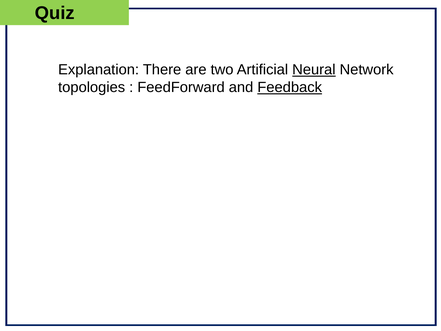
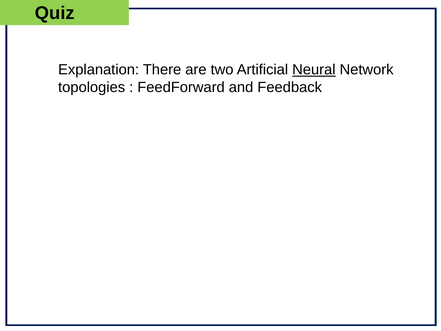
Feedback underline: present -> none (290, 87)
